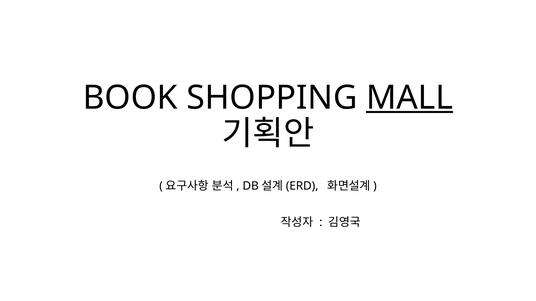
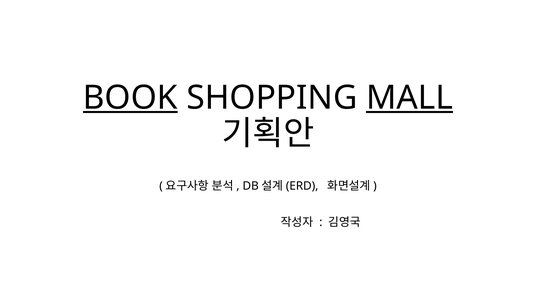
BOOK underline: none -> present (130, 98)
